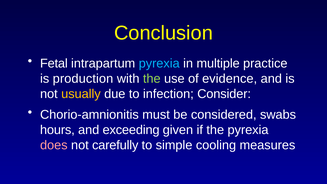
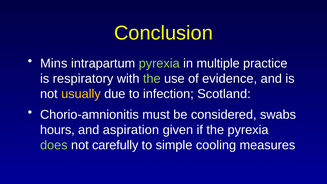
Fetal: Fetal -> Mins (54, 63)
pyrexia colour: light blue -> light green (159, 63)
production: production -> respiratory (83, 79)
Consider: Consider -> Scotland (224, 94)
exceeding: exceeding -> aspiration (131, 130)
does colour: pink -> light green (54, 145)
